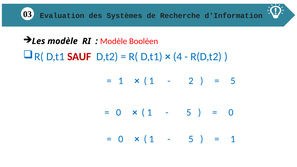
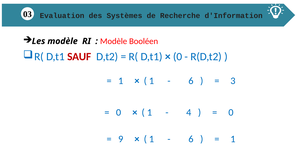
4: 4 -> 0 (178, 57)
2: 2 -> 6 (191, 81)
5: 5 -> 3 (233, 81)
5: 5 -> 4 (189, 112)
0: 0 -> 9 (121, 139)
5: 5 -> 6 (191, 139)
